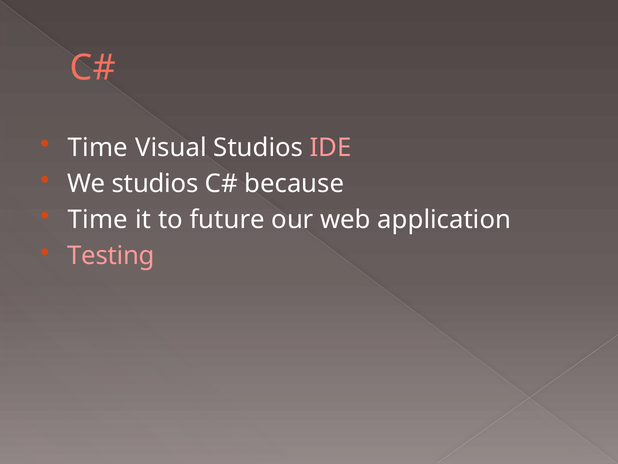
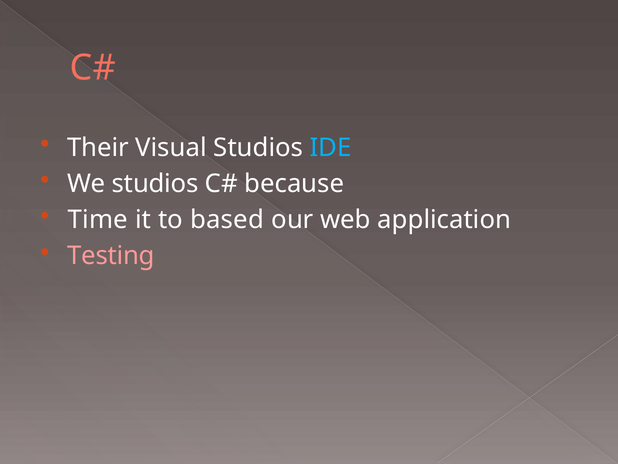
Time: Time -> Their (98, 148)
IDE colour: pink -> light blue (331, 148)
future: future -> based (227, 220)
